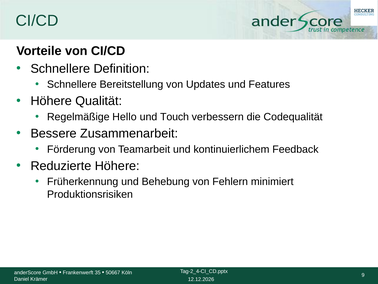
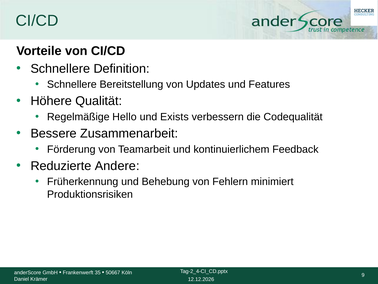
Touch: Touch -> Exists (174, 117)
Reduzierte Höhere: Höhere -> Andere (117, 166)
